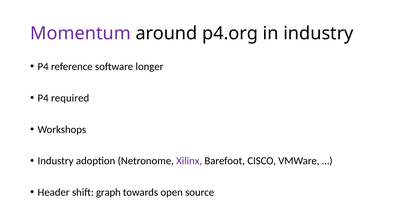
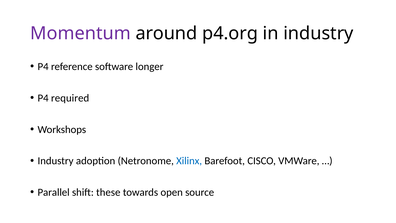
Xilinx colour: purple -> blue (189, 161)
Header: Header -> Parallel (54, 192)
graph: graph -> these (108, 192)
